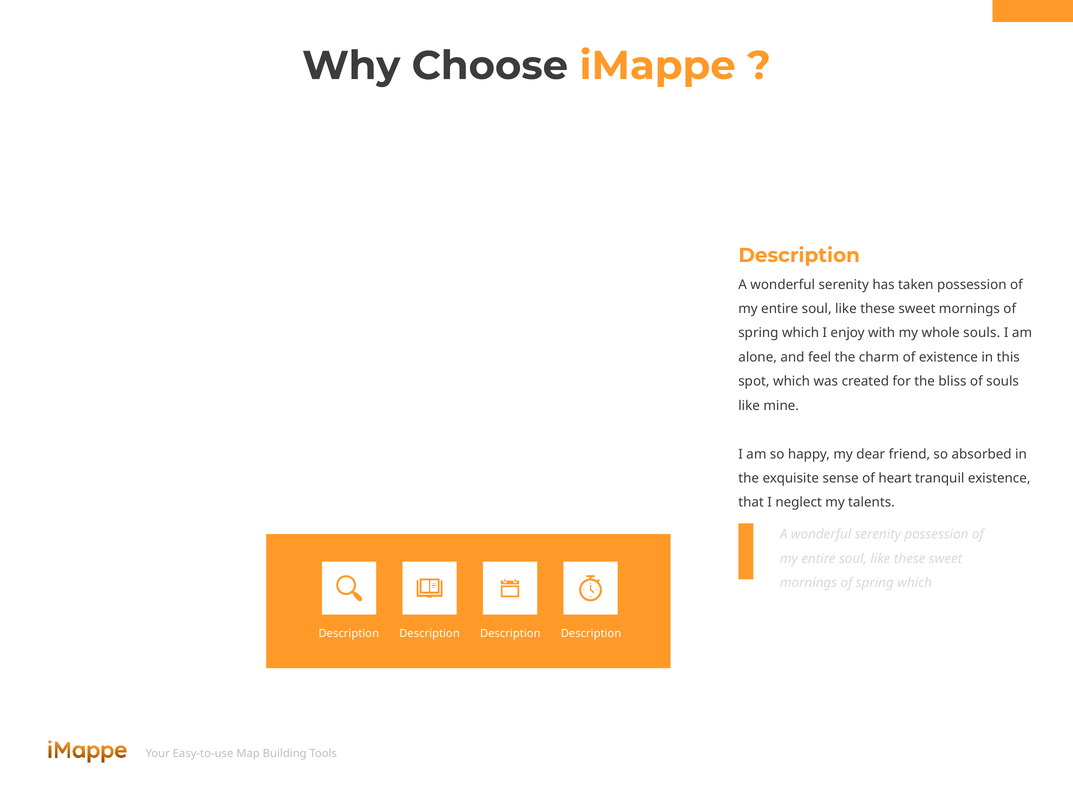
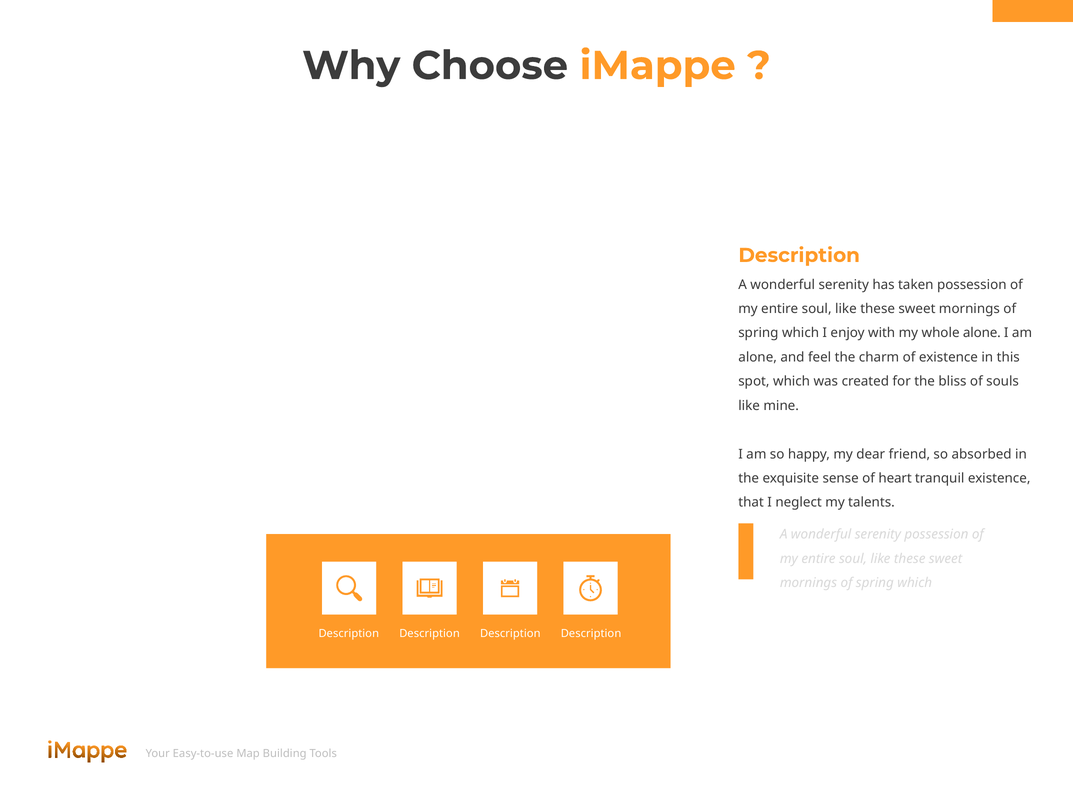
whole souls: souls -> alone (982, 333)
